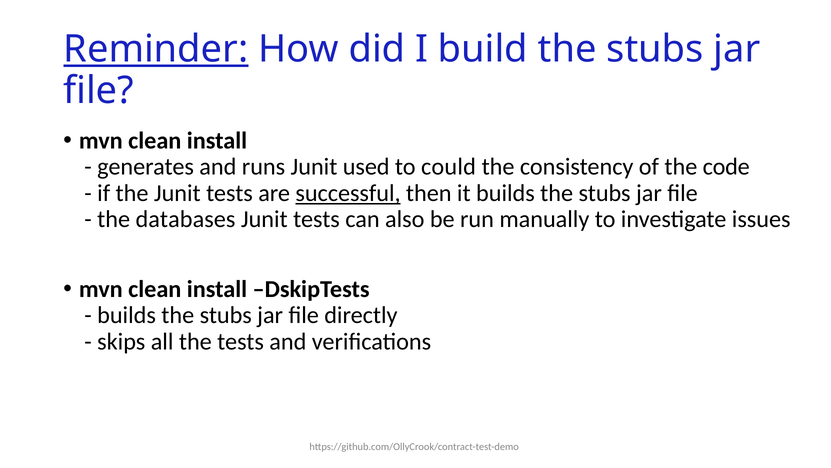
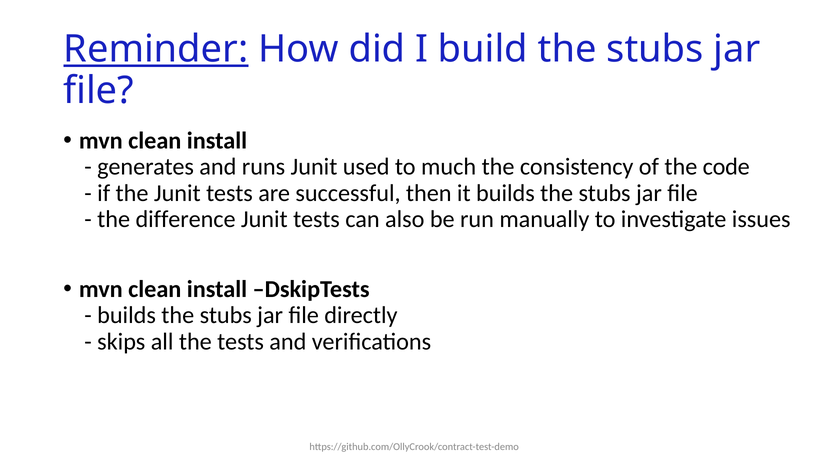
could: could -> much (449, 167)
successful underline: present -> none (348, 193)
databases: databases -> difference (186, 219)
